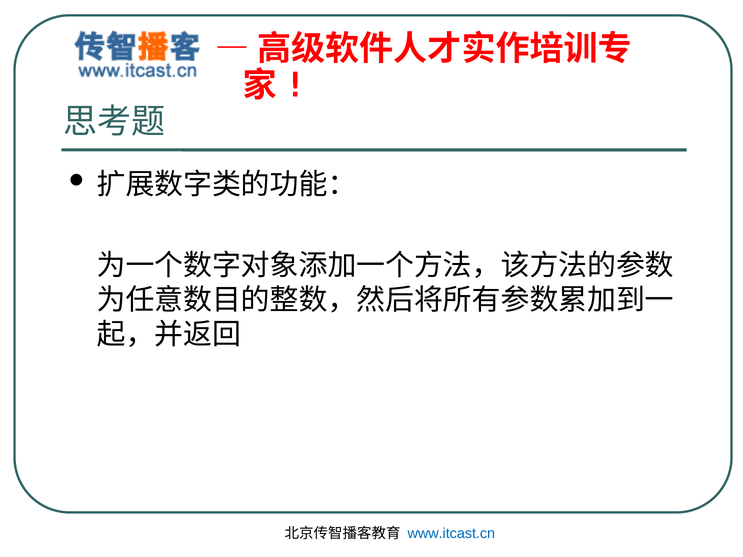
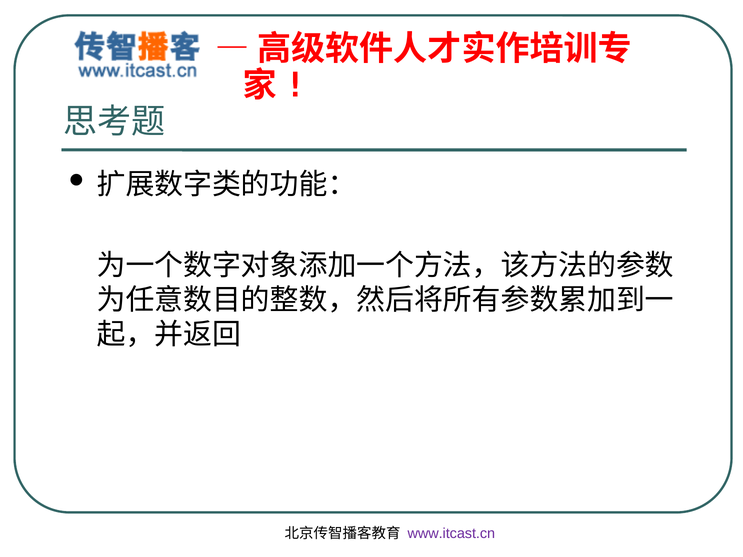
www.itcast.cn colour: blue -> purple (451, 534)
